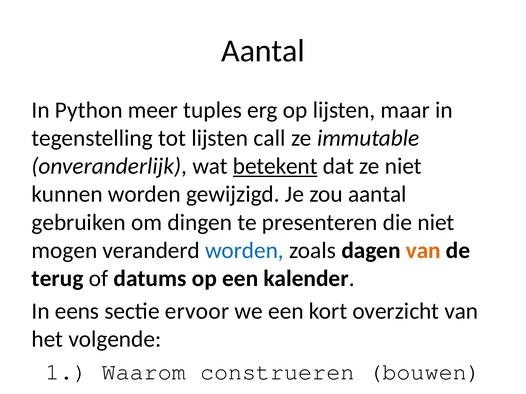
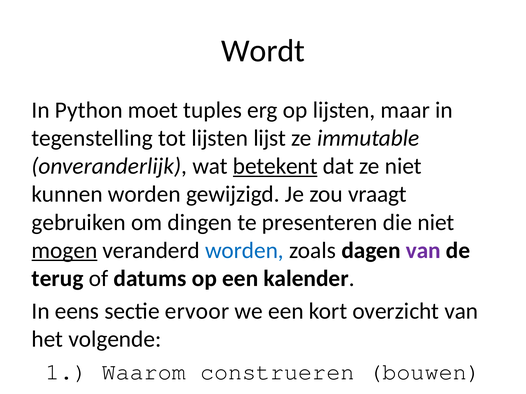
Aantal: Aantal -> Wordt (263, 51)
Python meer: meer -> moet (153, 110)
lijsten call: call -> lijst (270, 138)
zou aantal: aantal -> vraagt (377, 195)
mogen underline: none -> present (64, 251)
van colour: orange -> purple (423, 251)
